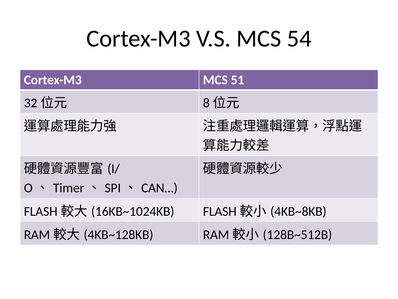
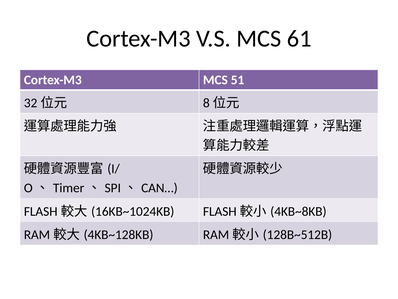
54: 54 -> 61 (299, 39)
